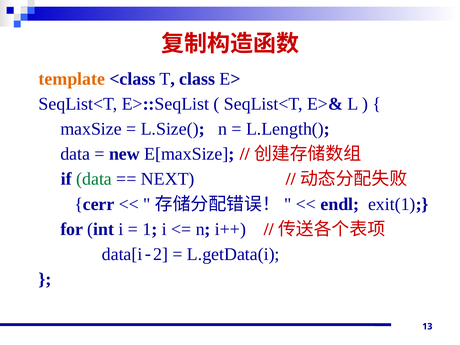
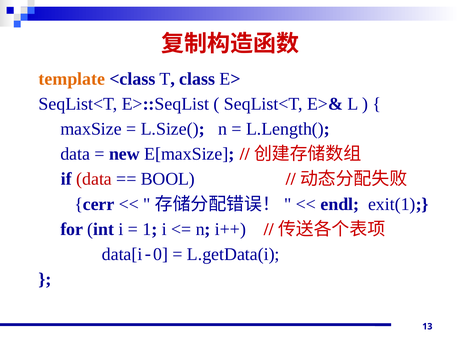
data colour: green -> red (94, 179)
NEXT: NEXT -> BOOL (168, 179)
2: 2 -> 0 (161, 254)
